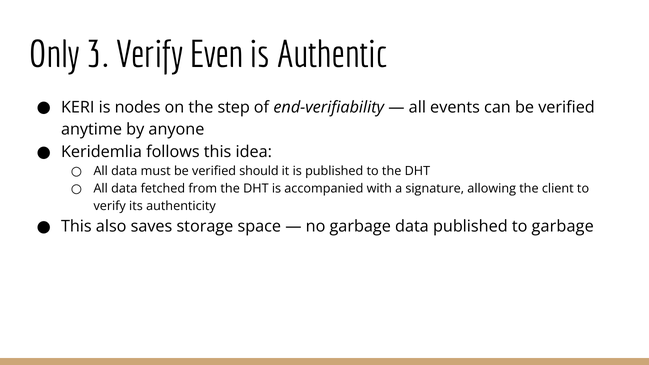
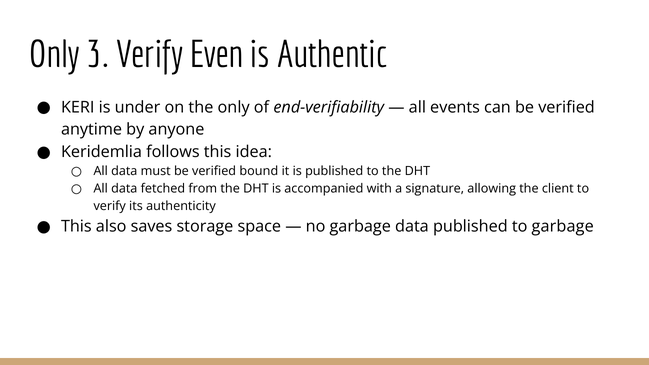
nodes: nodes -> under (137, 107)
the step: step -> only (234, 107)
should: should -> bound (259, 171)
